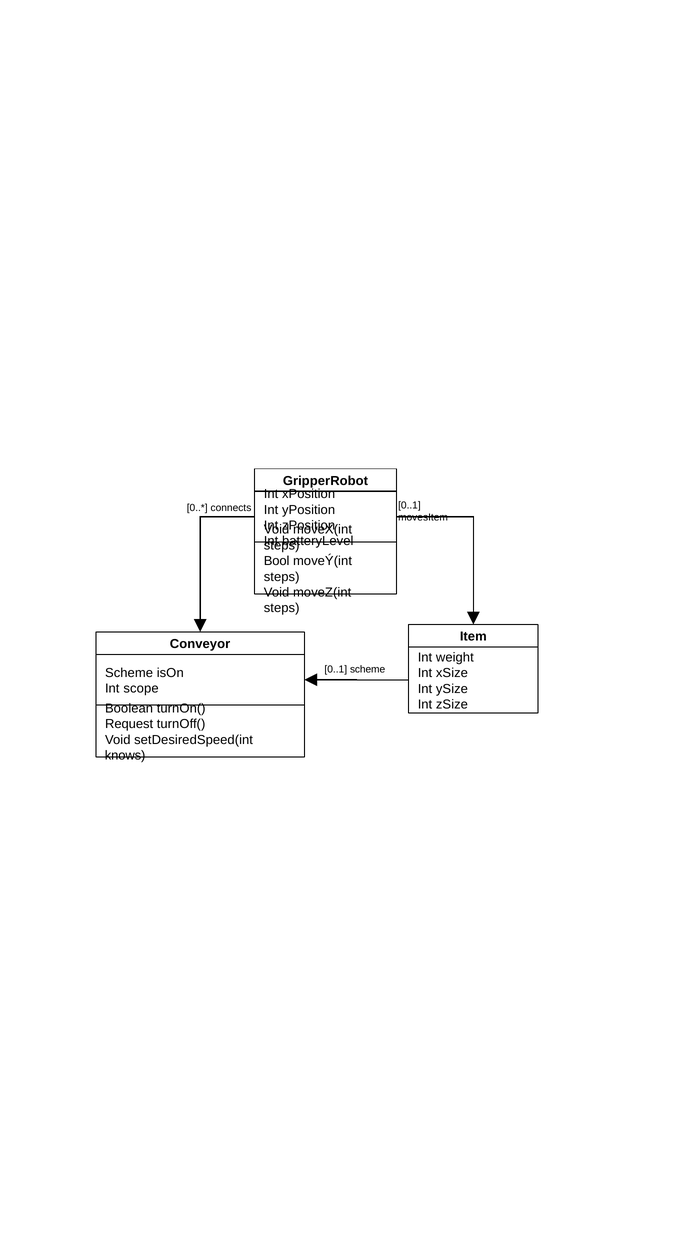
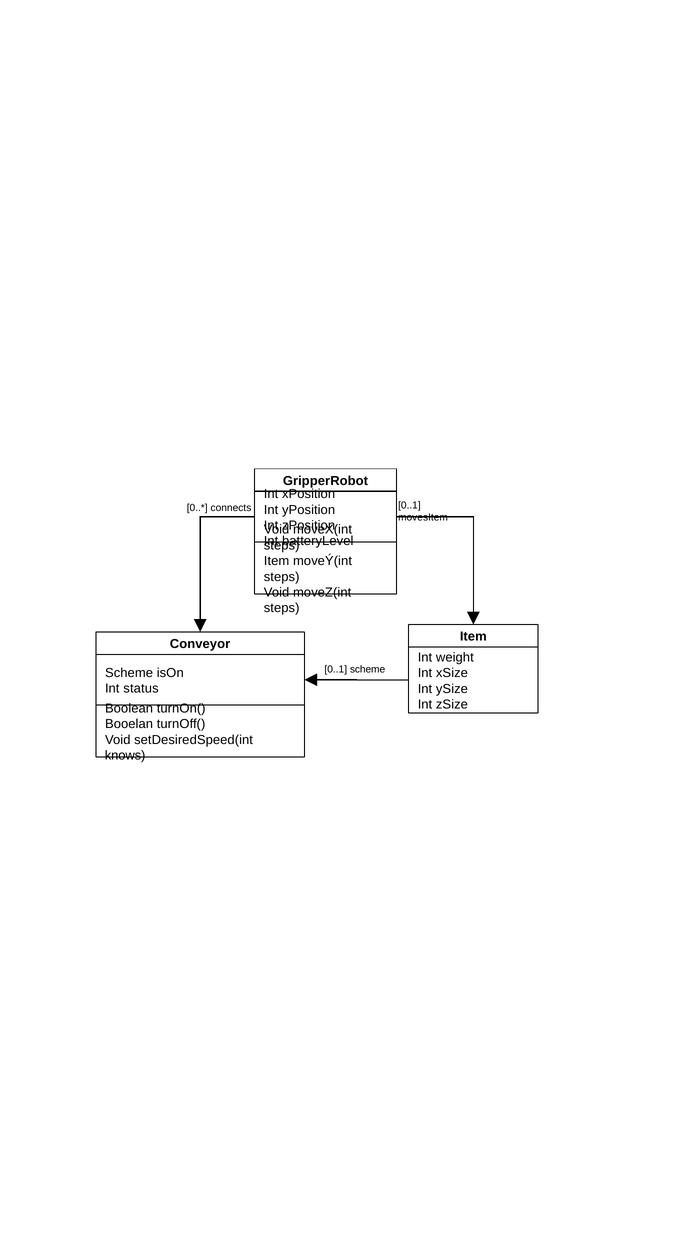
Bool: Bool -> Item (277, 561)
scope: scope -> status (141, 689)
Request: Request -> Booelan (129, 724)
